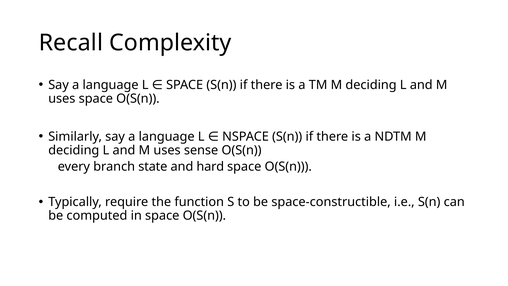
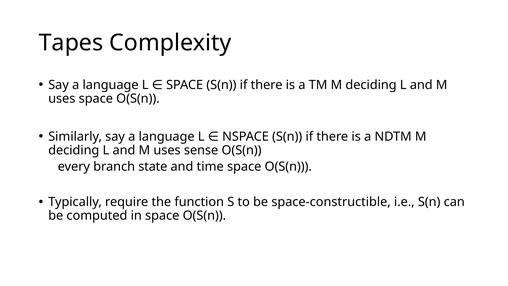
Recall: Recall -> Tapes (71, 43)
hard: hard -> time (210, 167)
